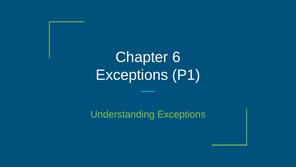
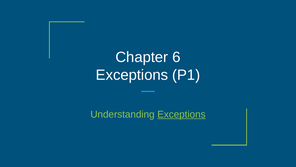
Exceptions underline: none -> present (181, 114)
